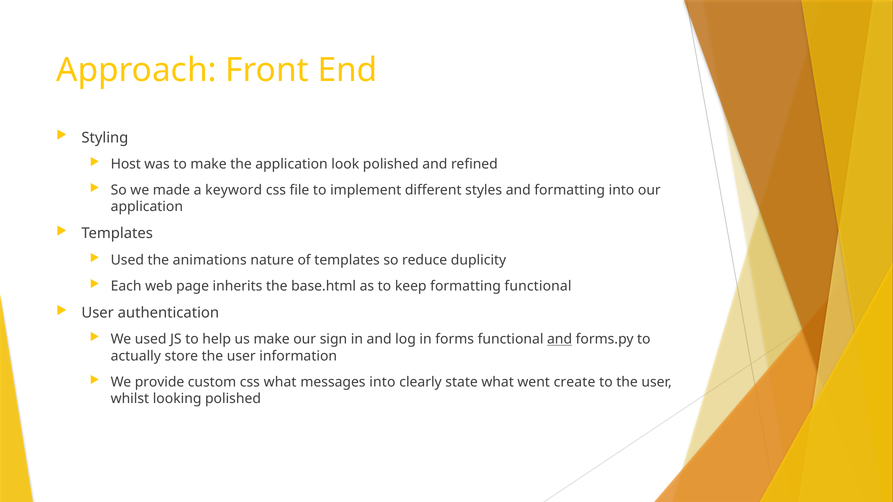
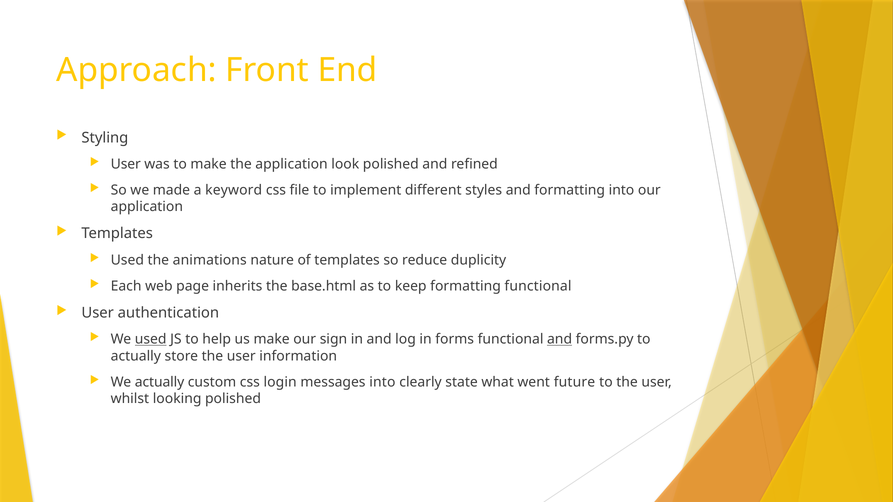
Host: Host -> User (126, 164)
used underline: none -> present (151, 339)
We provide: provide -> actually (160, 382)
css what: what -> login (280, 382)
create: create -> future (575, 382)
